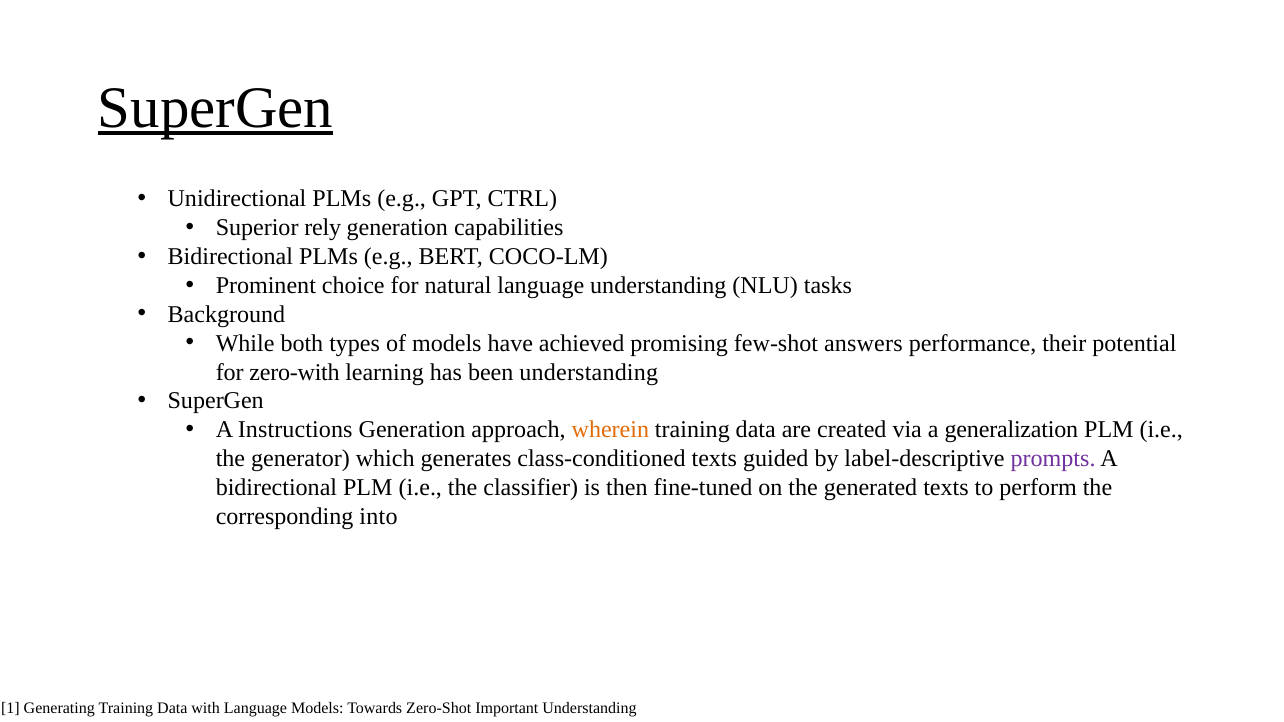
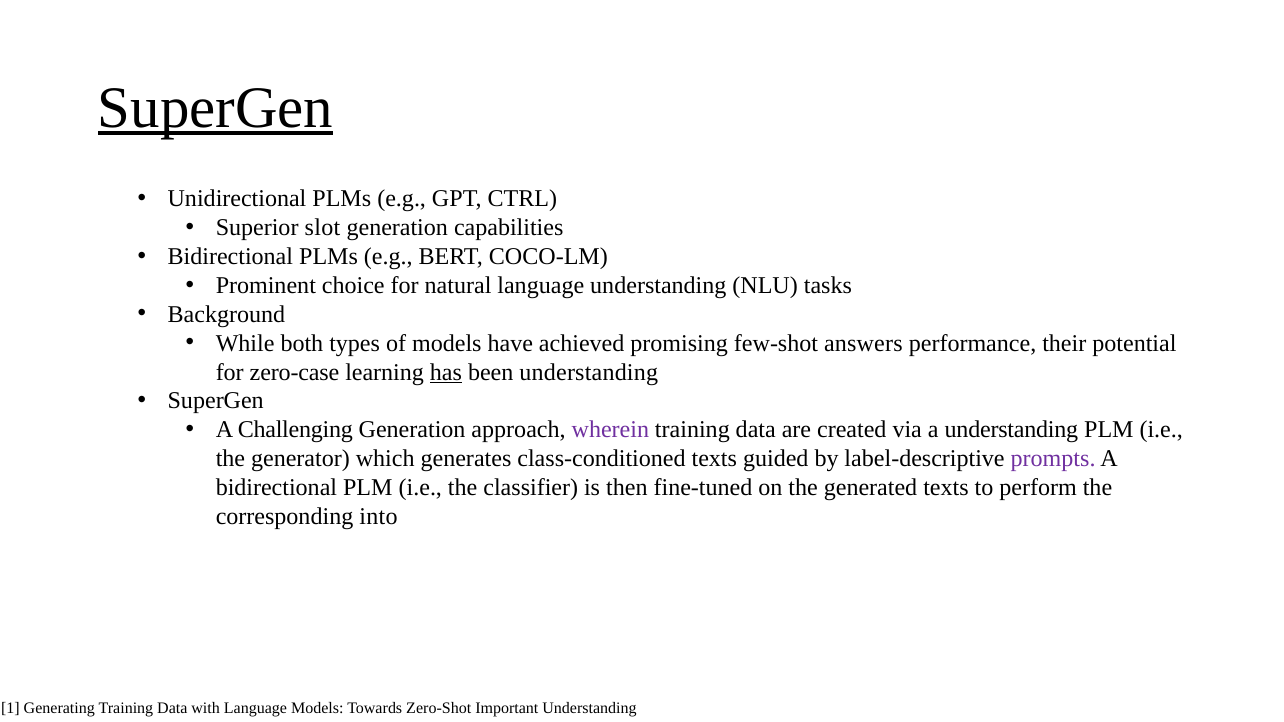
rely: rely -> slot (322, 228)
zero-with: zero-with -> zero-case (295, 372)
has underline: none -> present (446, 372)
Instructions: Instructions -> Challenging (295, 430)
wherein colour: orange -> purple (610, 430)
a generalization: generalization -> understanding (1011, 430)
